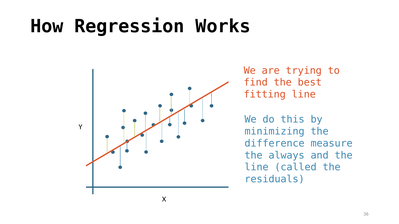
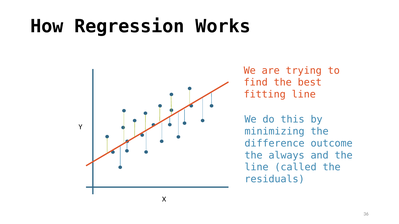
measure: measure -> outcome (332, 144)
